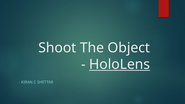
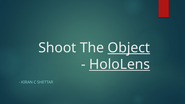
Object underline: none -> present (129, 48)
